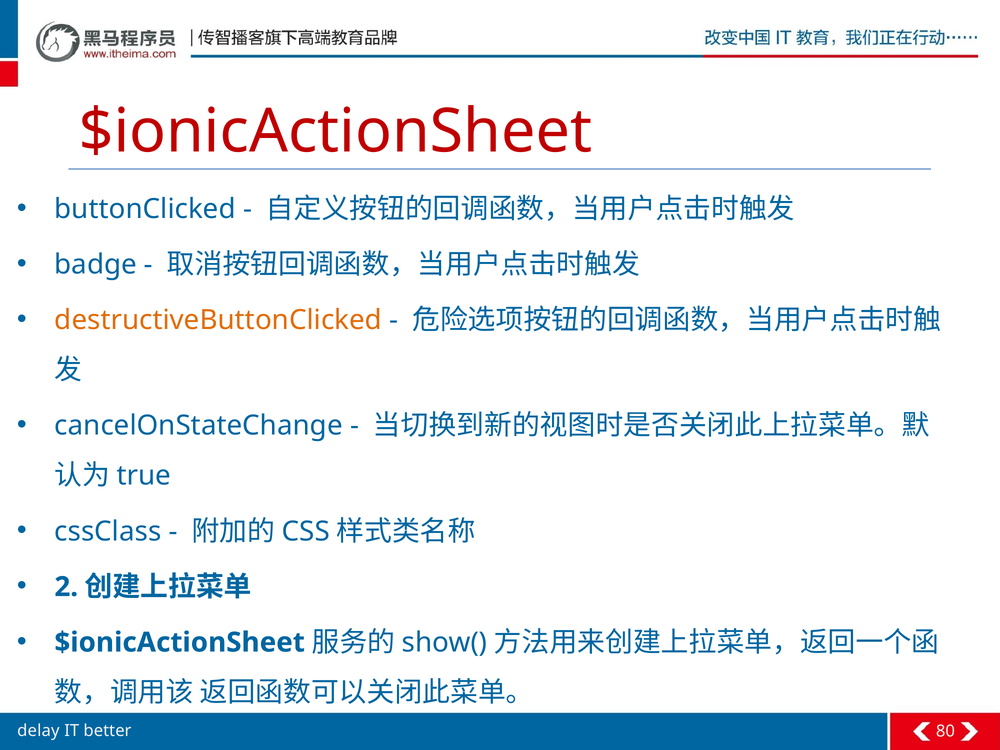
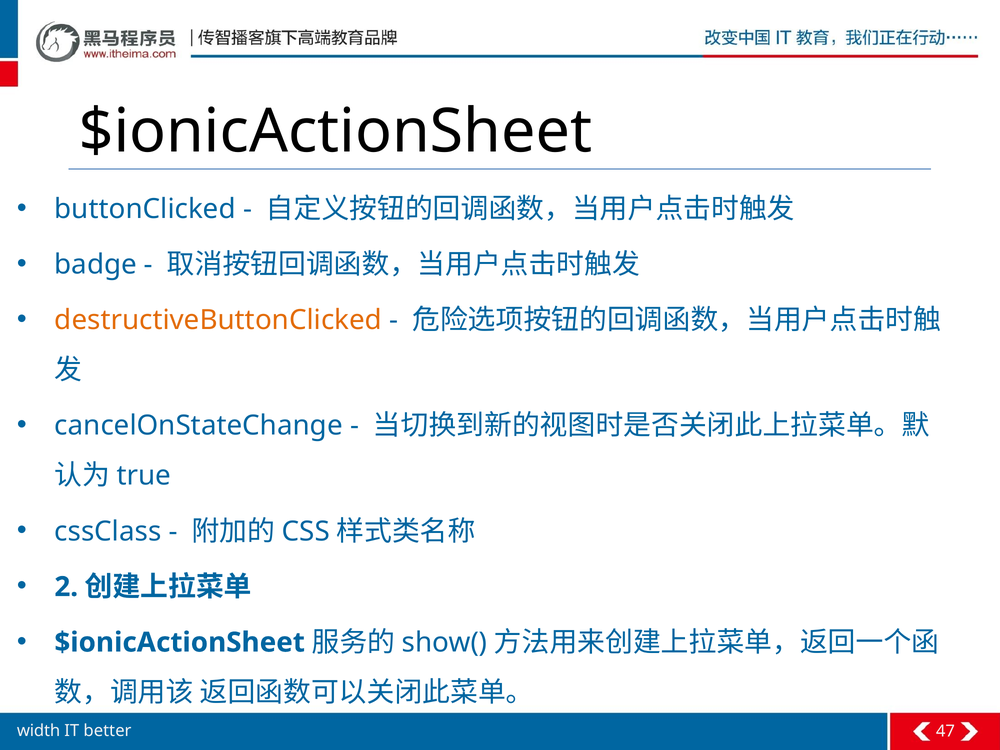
$ionicActionSheet colour: red -> black (335, 132)
delay: delay -> width (39, 731)
80: 80 -> 47 (945, 731)
